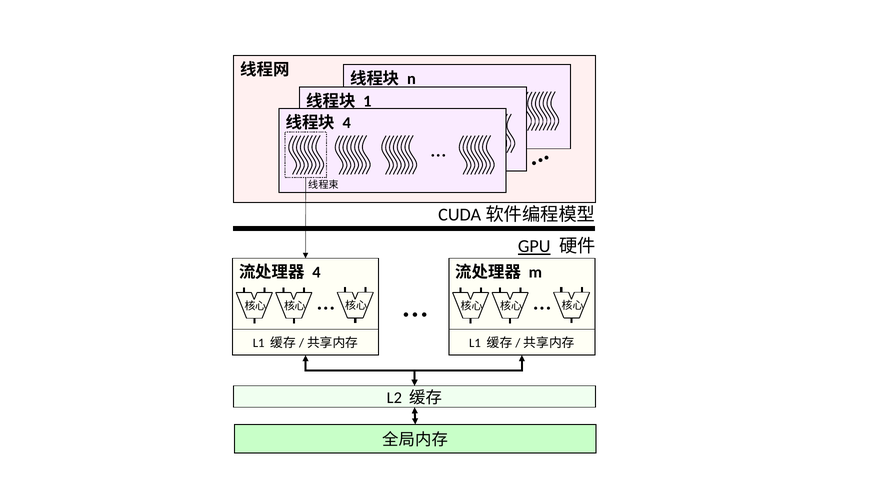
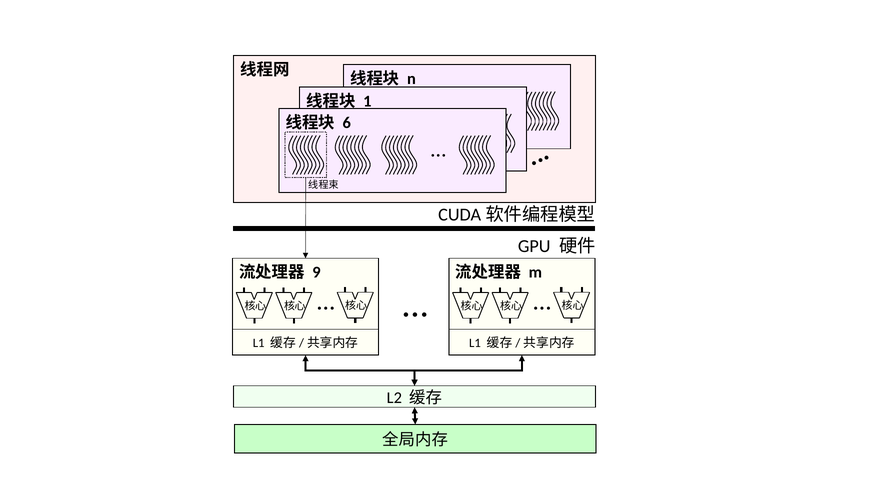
4: 4 -> 6 (347, 123)
GPU underline: present -> none (534, 246)
4: 4 -> 9 (317, 273)
